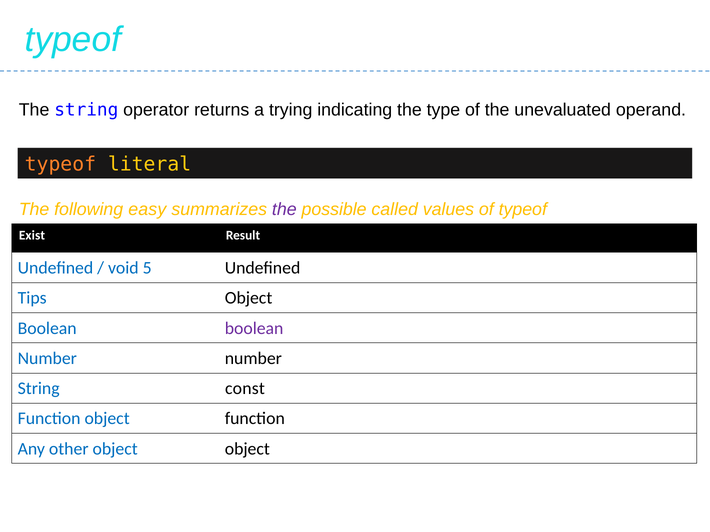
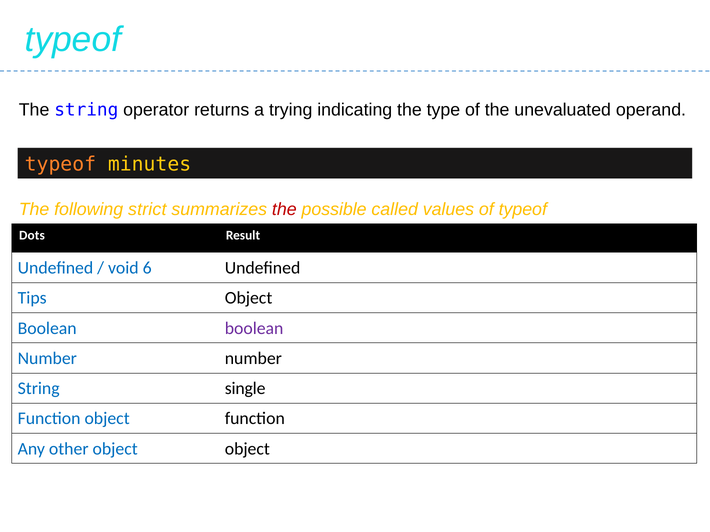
literal: literal -> minutes (150, 165)
easy: easy -> strict (147, 210)
the colour: purple -> red (284, 210)
Exist: Exist -> Dots (32, 236)
5: 5 -> 6 (147, 268)
const: const -> single (245, 389)
